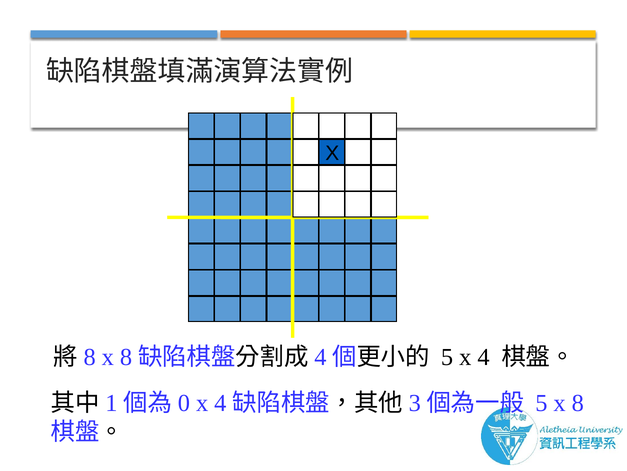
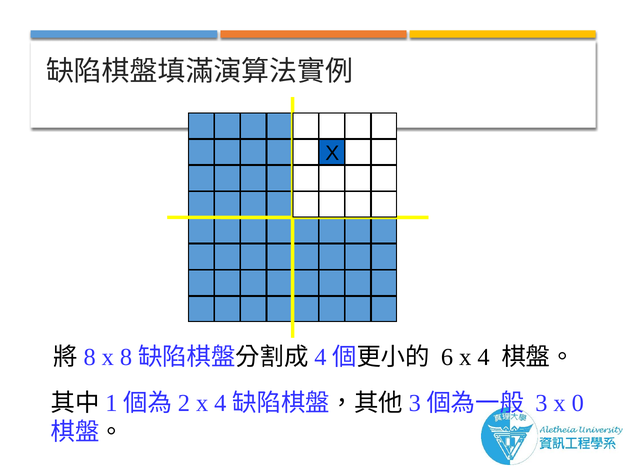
5: 5 -> 6 (447, 357)
0: 0 -> 2 (184, 402)
5: 5 -> 3 (541, 402)
8: 8 -> 0 (578, 402)
